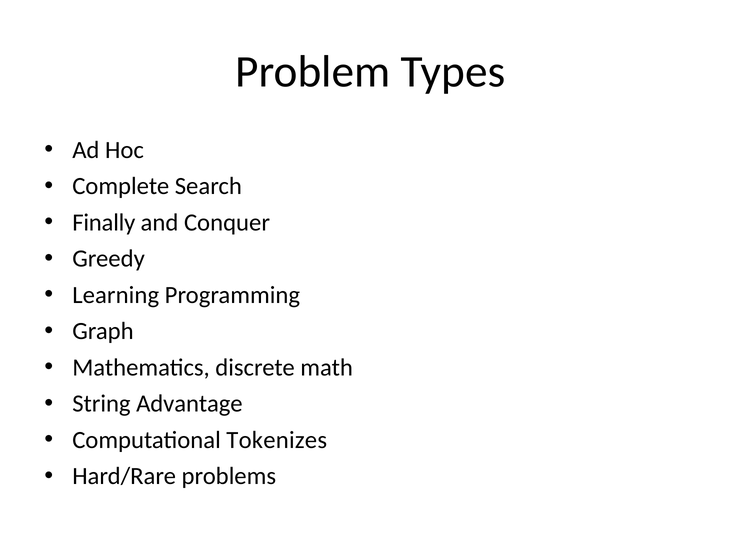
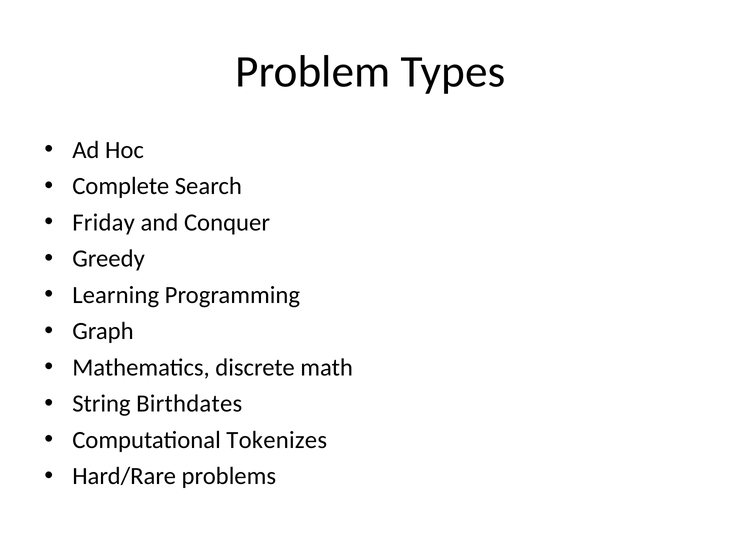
Finally: Finally -> Friday (104, 222)
Advantage: Advantage -> Birthdates (189, 404)
